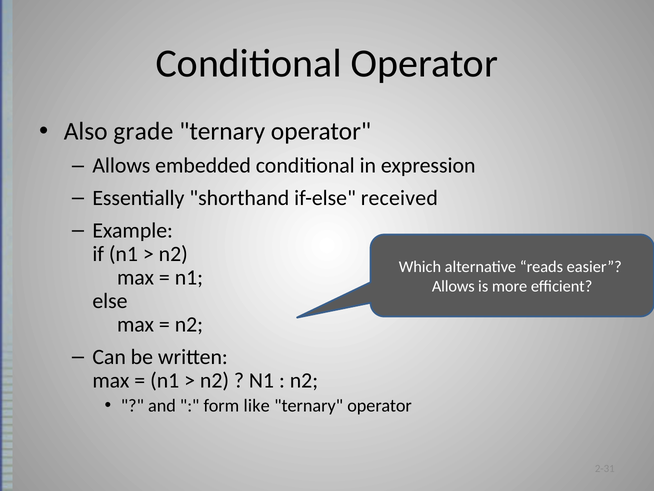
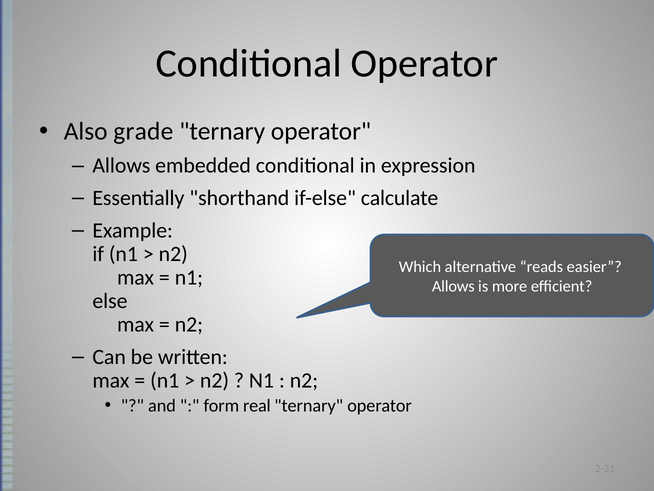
received: received -> calculate (400, 198)
like: like -> real (257, 405)
